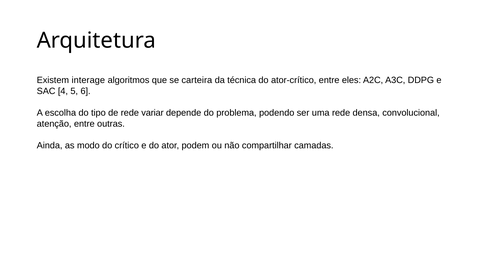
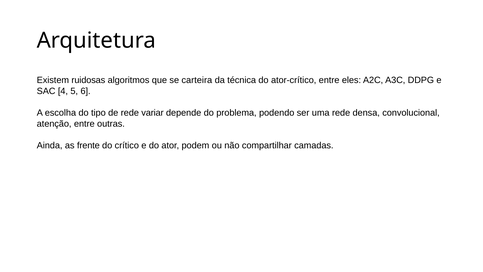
interage: interage -> ruidosas (88, 80)
modo: modo -> frente (88, 145)
